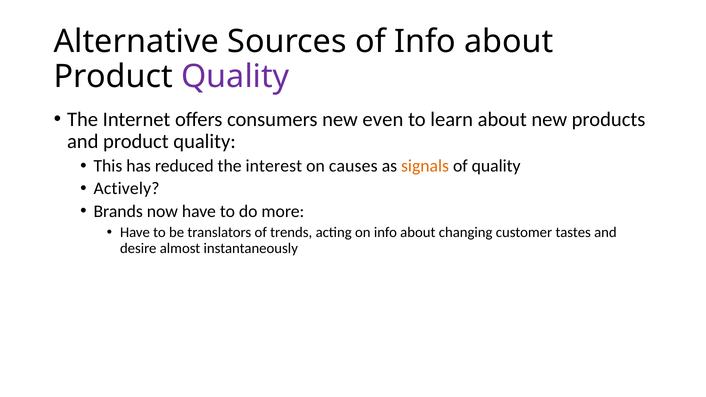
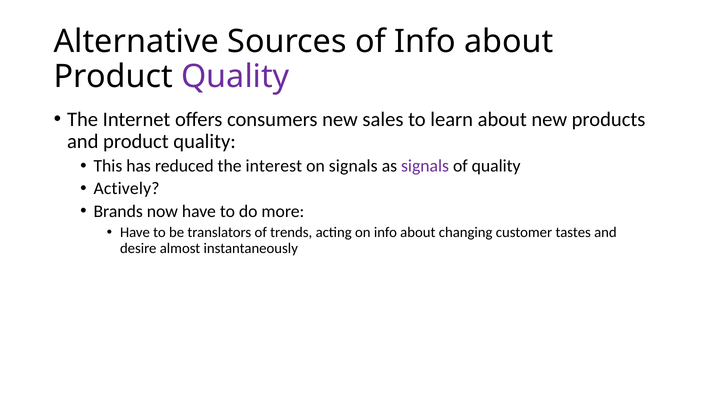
even: even -> sales (383, 119)
on causes: causes -> signals (353, 166)
signals colour: orange -> purple (425, 166)
